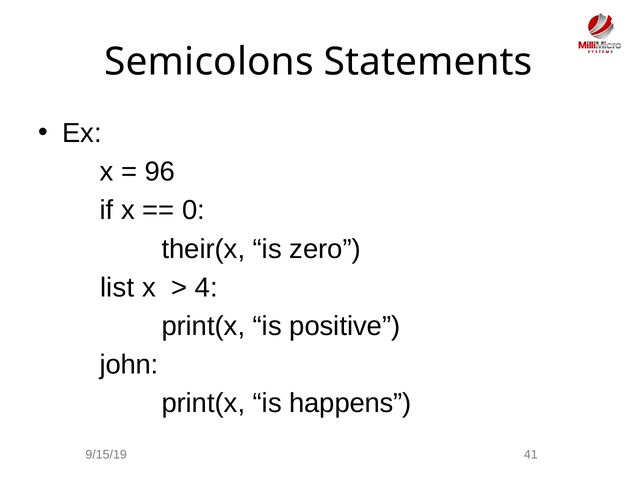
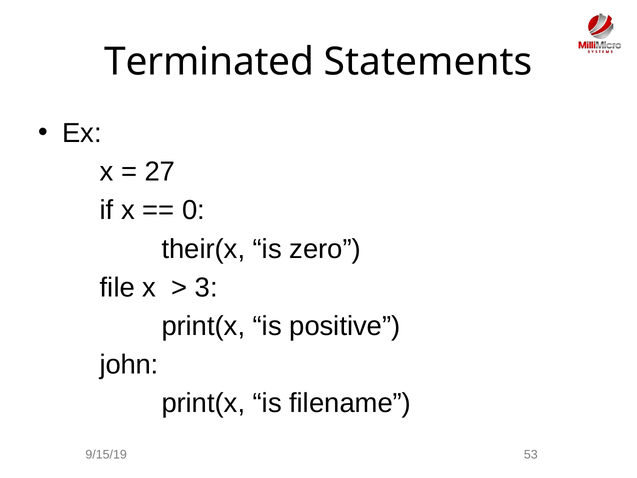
Semicolons: Semicolons -> Terminated (209, 62)
96: 96 -> 27 (160, 172)
list: list -> file (117, 287)
4: 4 -> 3 (206, 287)
happens: happens -> filename (350, 403)
41: 41 -> 53 (531, 454)
